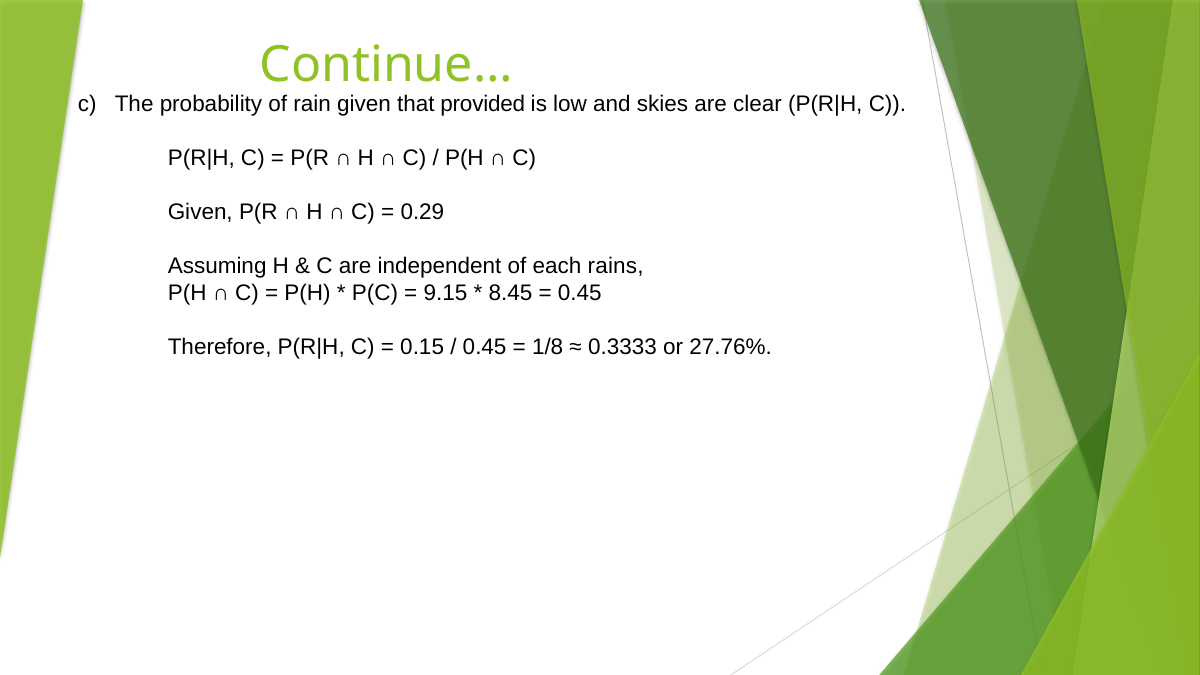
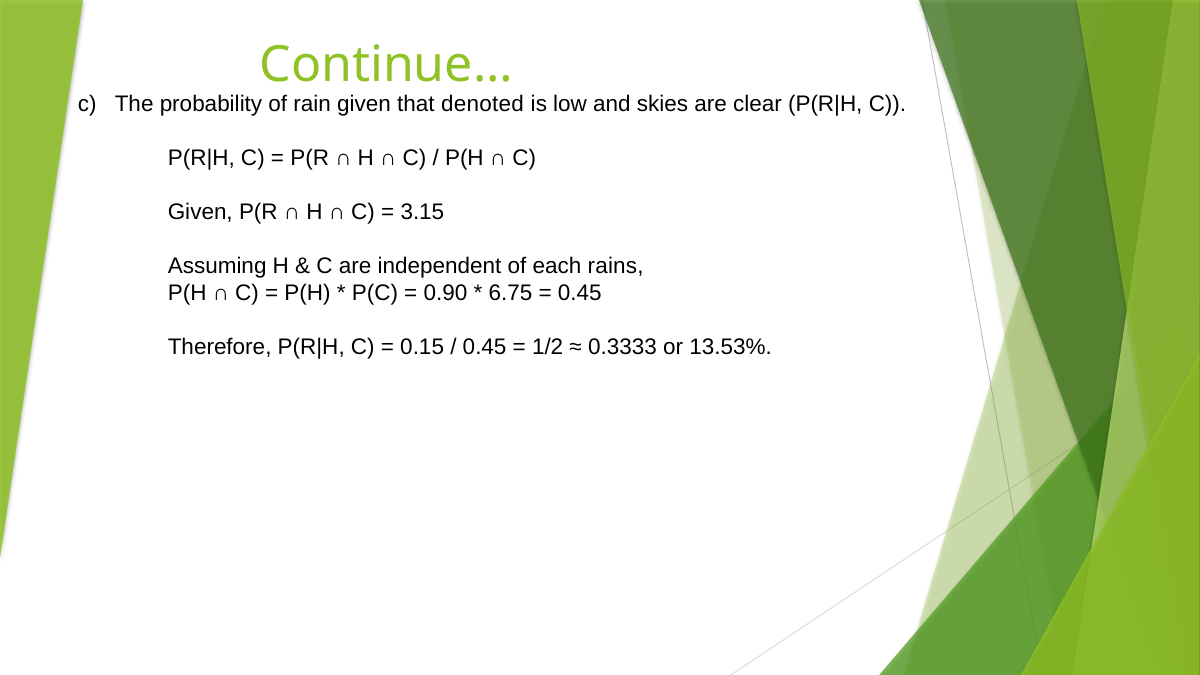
provided: provided -> denoted (483, 104)
0.29: 0.29 -> 3.15 (422, 212)
9.15: 9.15 -> 0.90 (445, 293)
8.45: 8.45 -> 6.75 (510, 293)
1/8: 1/8 -> 1/2 (548, 347)
27.76%: 27.76% -> 13.53% (731, 347)
